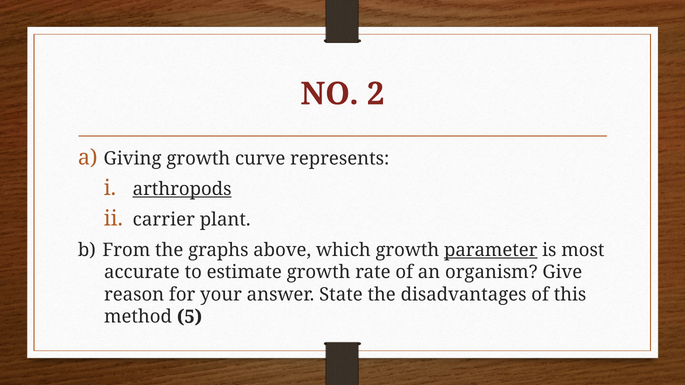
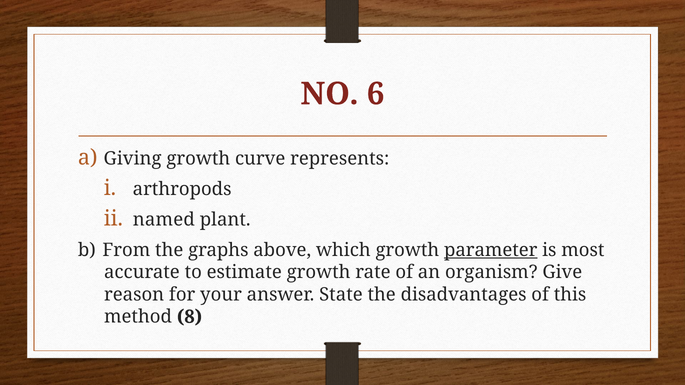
2: 2 -> 6 (376, 94)
arthropods underline: present -> none (182, 189)
carrier: carrier -> named (164, 220)
5: 5 -> 8 (189, 317)
